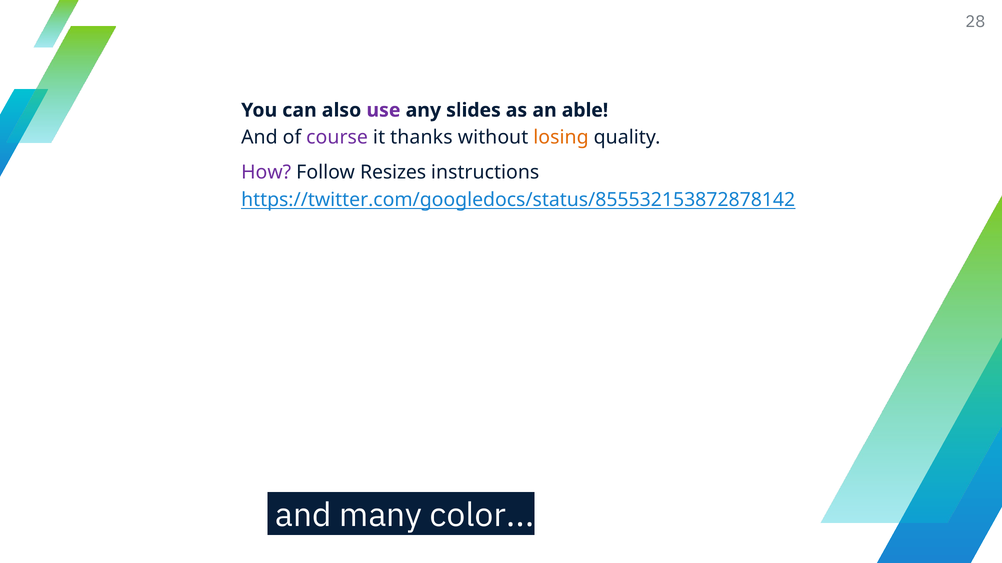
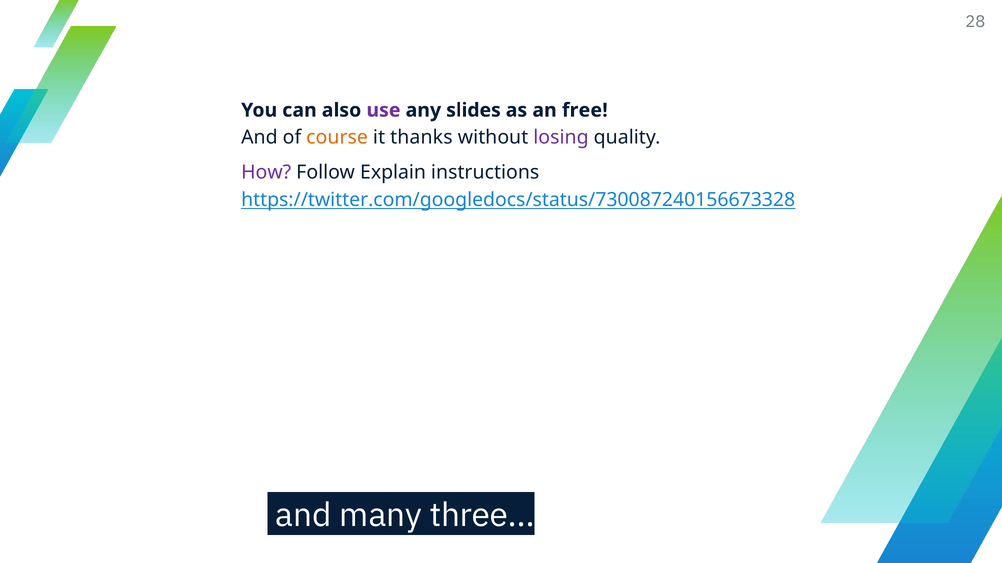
able: able -> free (585, 110)
course colour: purple -> orange (337, 137)
losing colour: orange -> purple (561, 137)
Resizes: Resizes -> Explain (393, 172)
https://twitter.com/googledocs/status/855532153872878142: https://twitter.com/googledocs/status/855532153872878142 -> https://twitter.com/googledocs/status/730087240156673328 (518, 200)
color: color -> three (482, 516)
